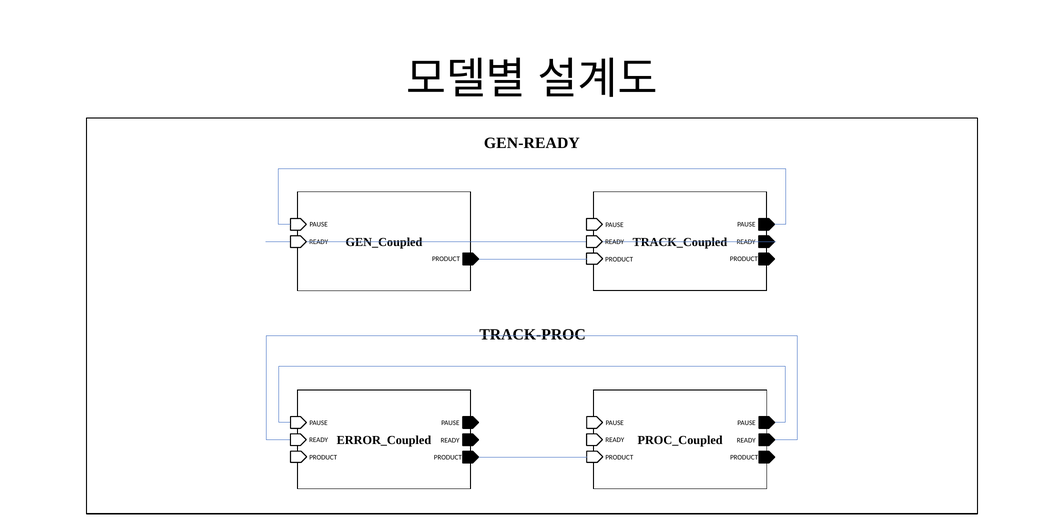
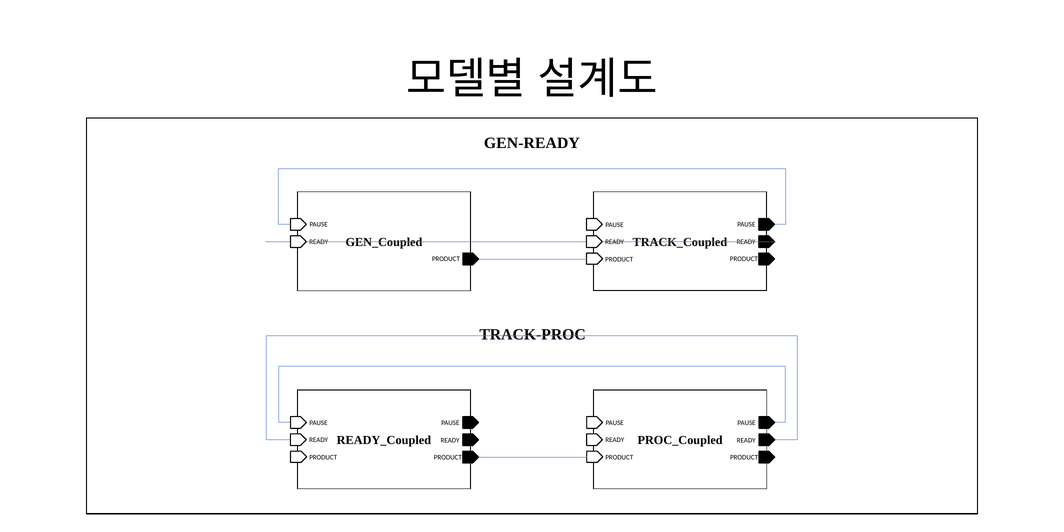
ERROR_Coupled: ERROR_Coupled -> READY_Coupled (384, 440)
